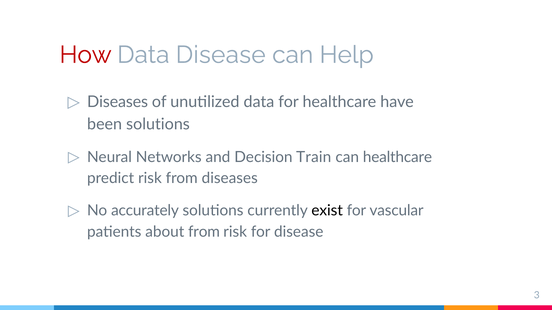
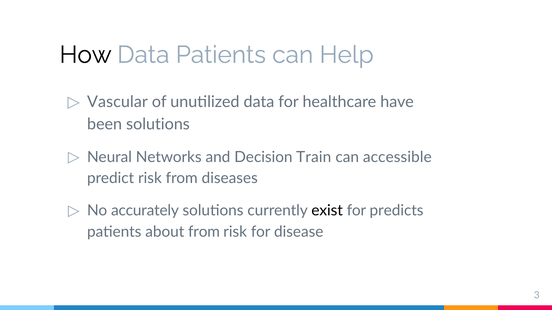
How colour: red -> black (86, 55)
Data Disease: Disease -> Patients (221, 55)
Diseases: Diseases -> Vascular (117, 102)
can healthcare: healthcare -> accessible (397, 157)
vascular: vascular -> predicts (396, 211)
